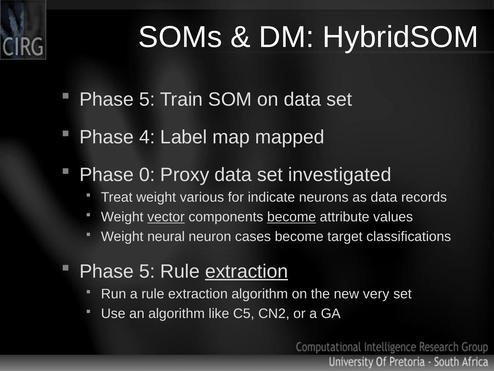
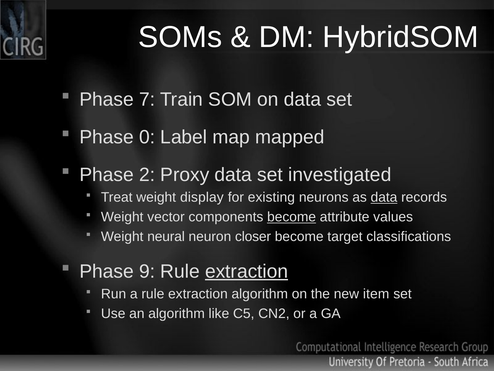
5: 5 -> 7 (147, 99)
4: 4 -> 0 (147, 137)
0: 0 -> 2 (147, 175)
various: various -> display (202, 197)
indicate: indicate -> existing (271, 197)
data underline: none -> present (384, 197)
vector underline: present -> none (166, 217)
cases: cases -> closer (253, 236)
5: 5 -> 9 (147, 271)
very: very -> item (376, 294)
